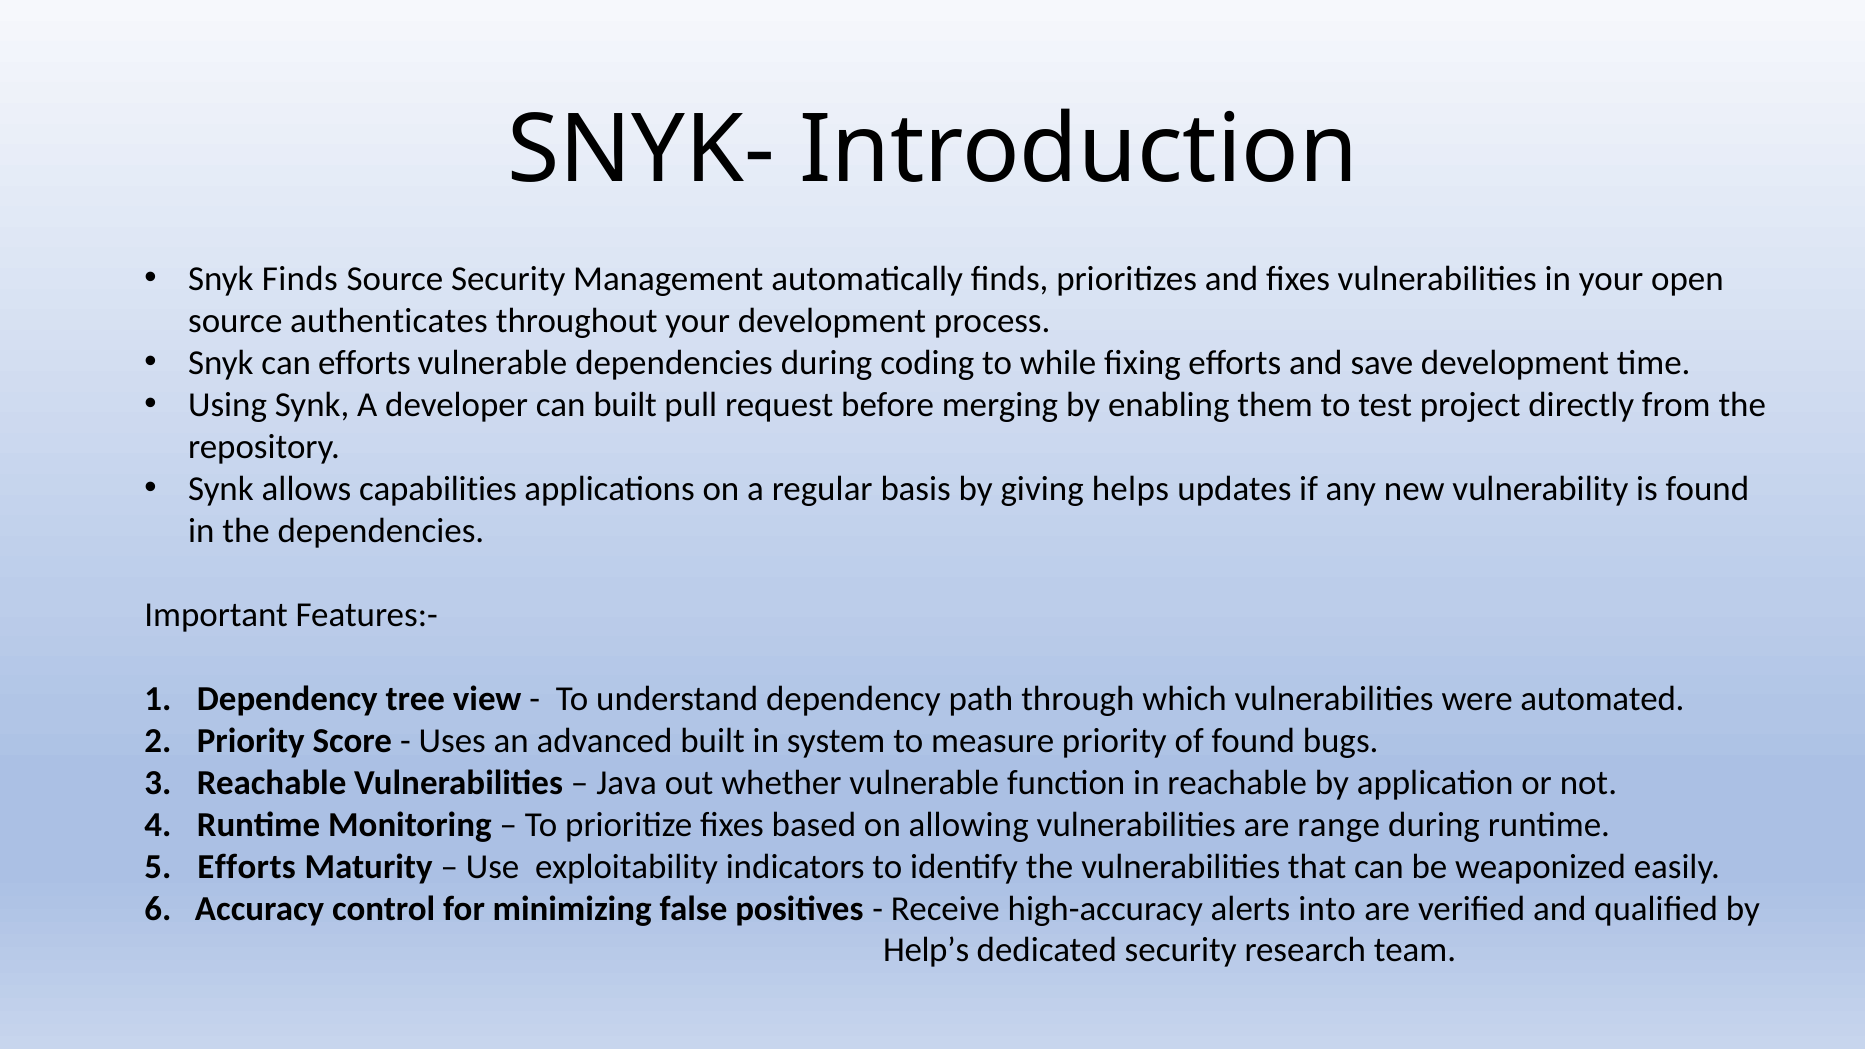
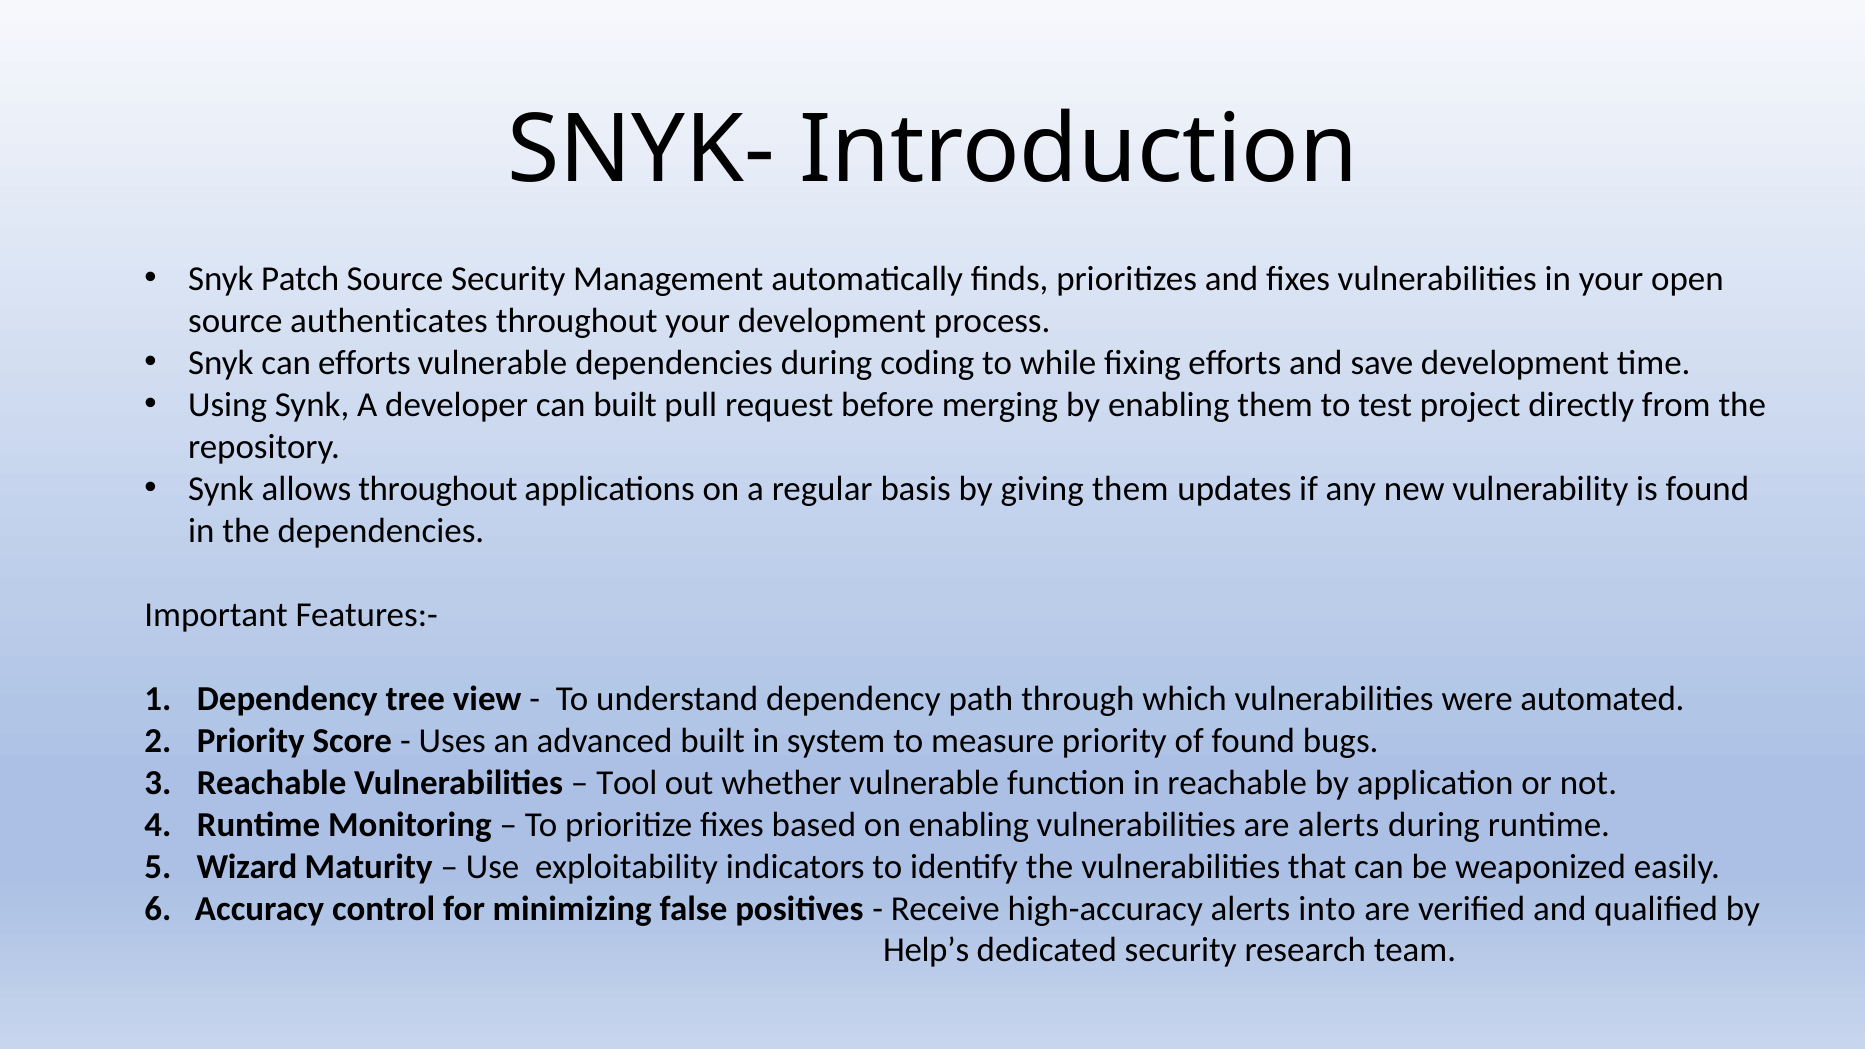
Snyk Finds: Finds -> Patch (300, 279)
allows capabilities: capabilities -> throughout (438, 489)
giving helps: helps -> them (1130, 489)
Java: Java -> Tool (627, 783)
on allowing: allowing -> enabling (969, 825)
are range: range -> alerts (1339, 825)
Efforts: Efforts -> Wizard (247, 867)
